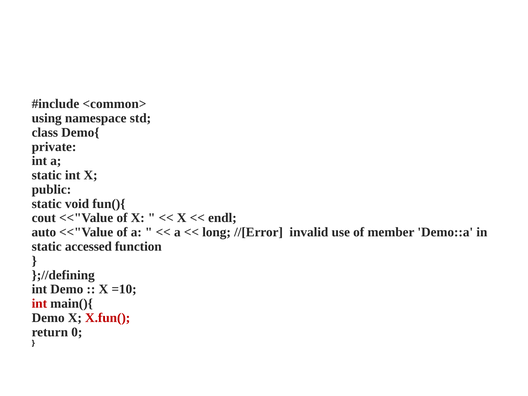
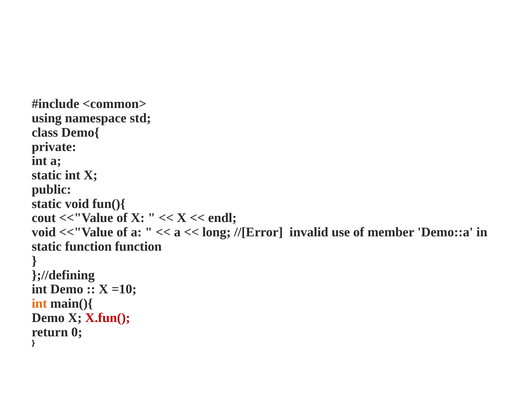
auto: auto -> void (44, 232)
static accessed: accessed -> function (88, 246)
int colour: red -> orange (39, 304)
